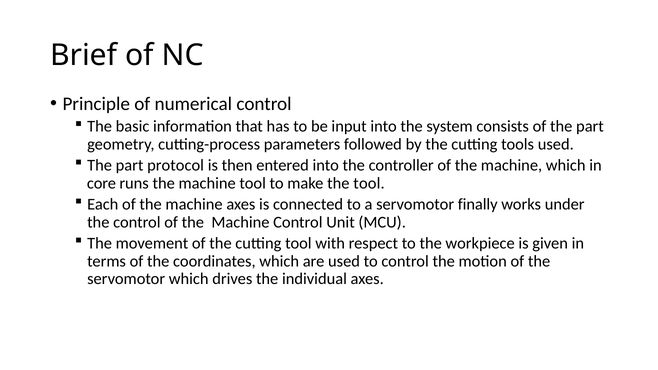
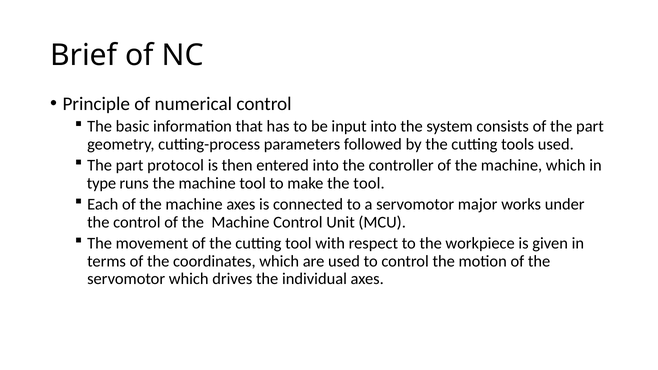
core: core -> type (101, 183)
finally: finally -> major (478, 204)
